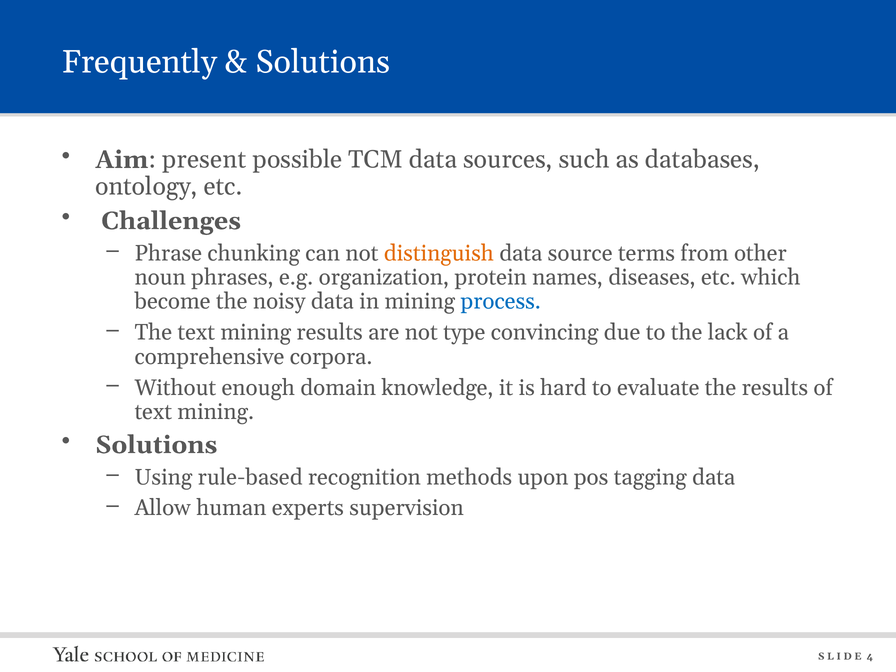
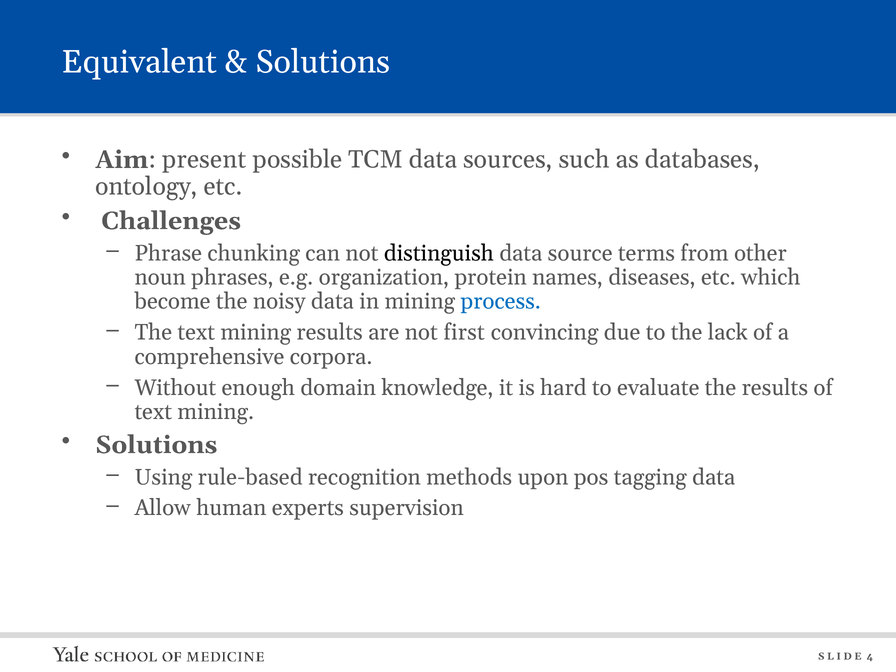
Frequently: Frequently -> Equivalent (139, 62)
distinguish colour: orange -> black (439, 253)
type: type -> first (464, 333)
